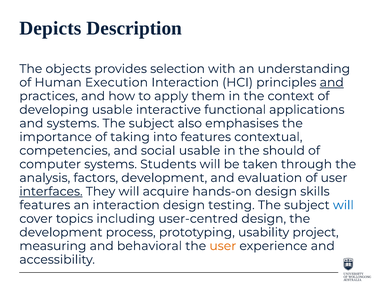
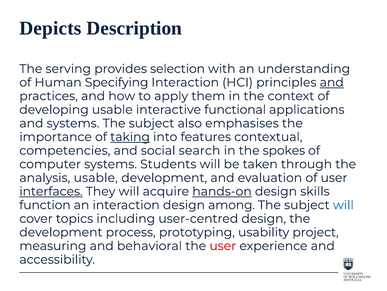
objects: objects -> serving (68, 69)
Execution: Execution -> Specifying (117, 82)
taking underline: none -> present (130, 137)
social usable: usable -> search (200, 150)
should: should -> spokes (284, 150)
analysis factors: factors -> usable (96, 177)
hands-on underline: none -> present (222, 191)
features: features -> function (45, 205)
testing: testing -> among (232, 205)
user colour: orange -> red (223, 245)
